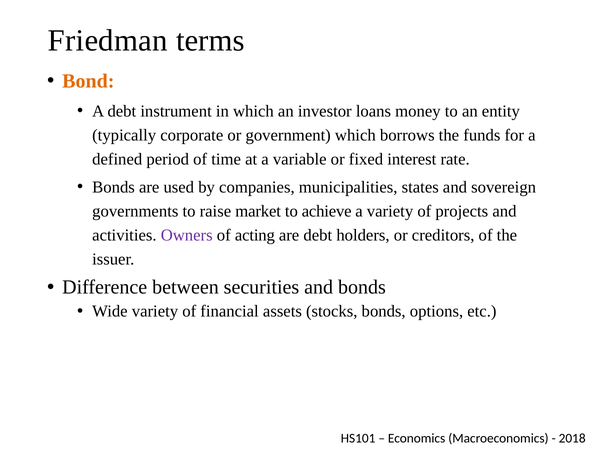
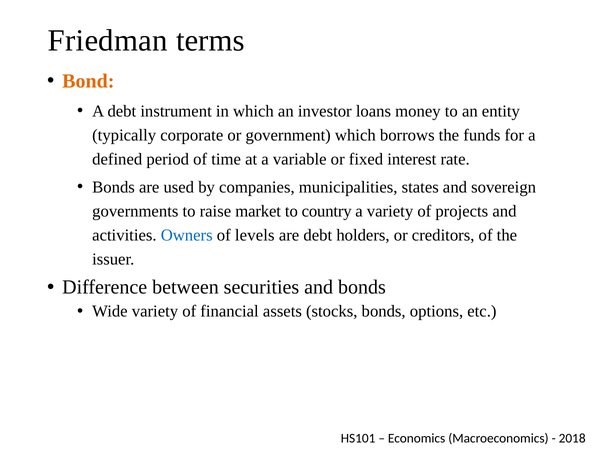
achieve: achieve -> country (327, 211)
Owners colour: purple -> blue (187, 235)
acting: acting -> levels (255, 235)
